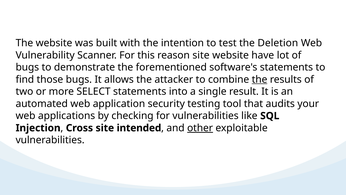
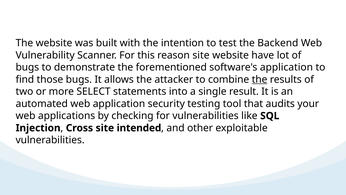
Deletion: Deletion -> Backend (278, 43)
software's statements: statements -> application (286, 67)
other underline: present -> none (200, 128)
